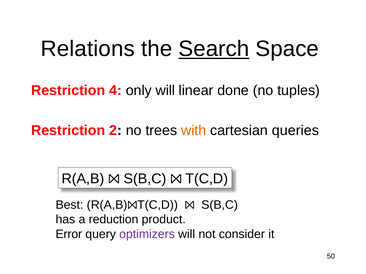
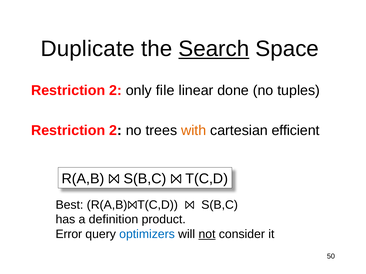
Relations: Relations -> Duplicate (88, 49)
4: 4 -> 2 (115, 91)
only will: will -> file (165, 91)
queries: queries -> efficient (296, 131)
reduction: reduction -> definition (113, 220)
optimizers colour: purple -> blue (147, 234)
not underline: none -> present (207, 234)
